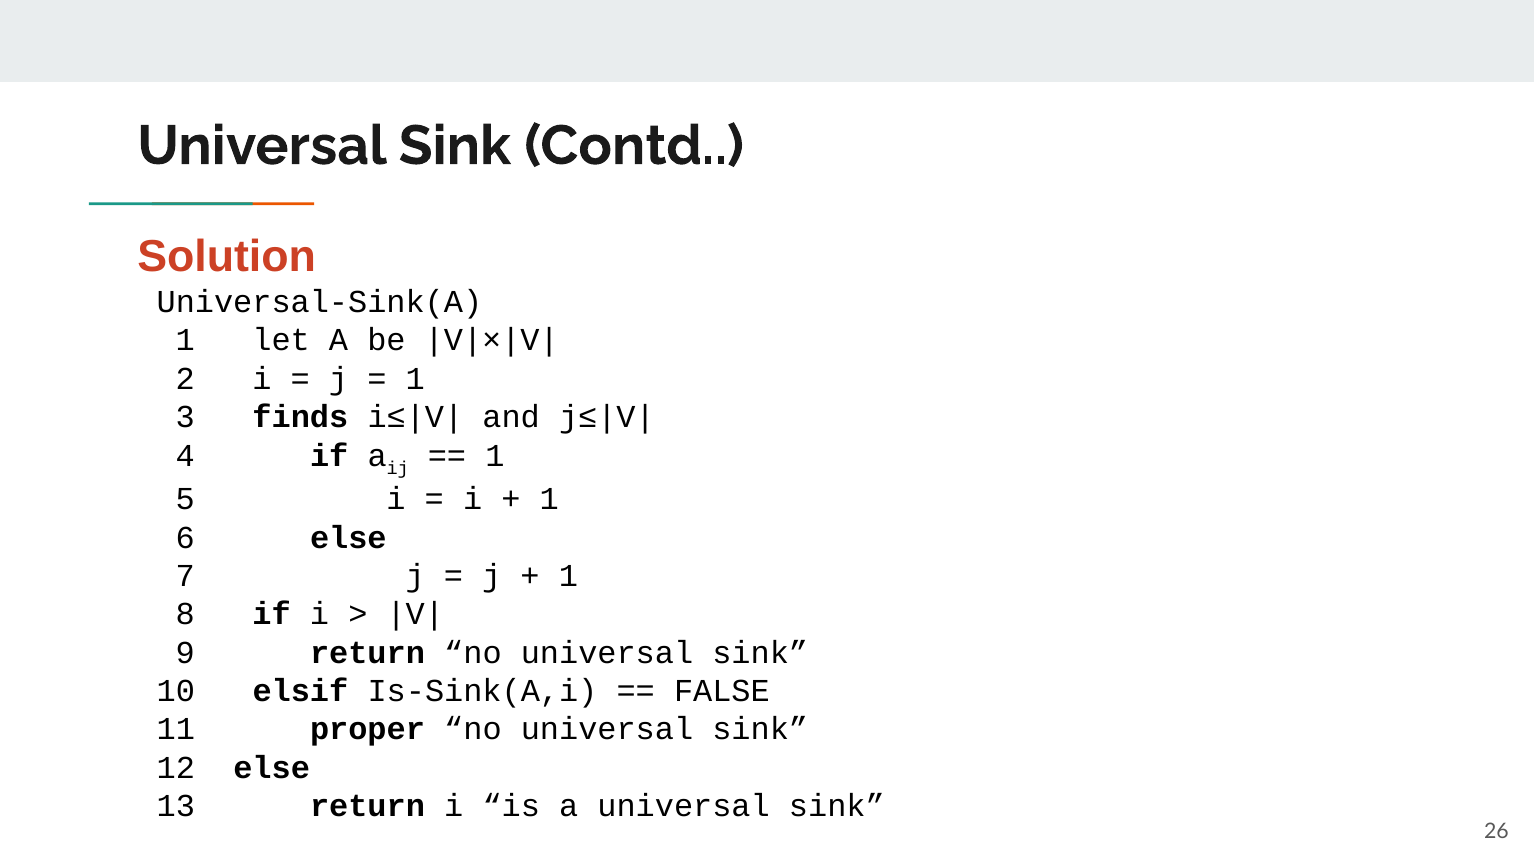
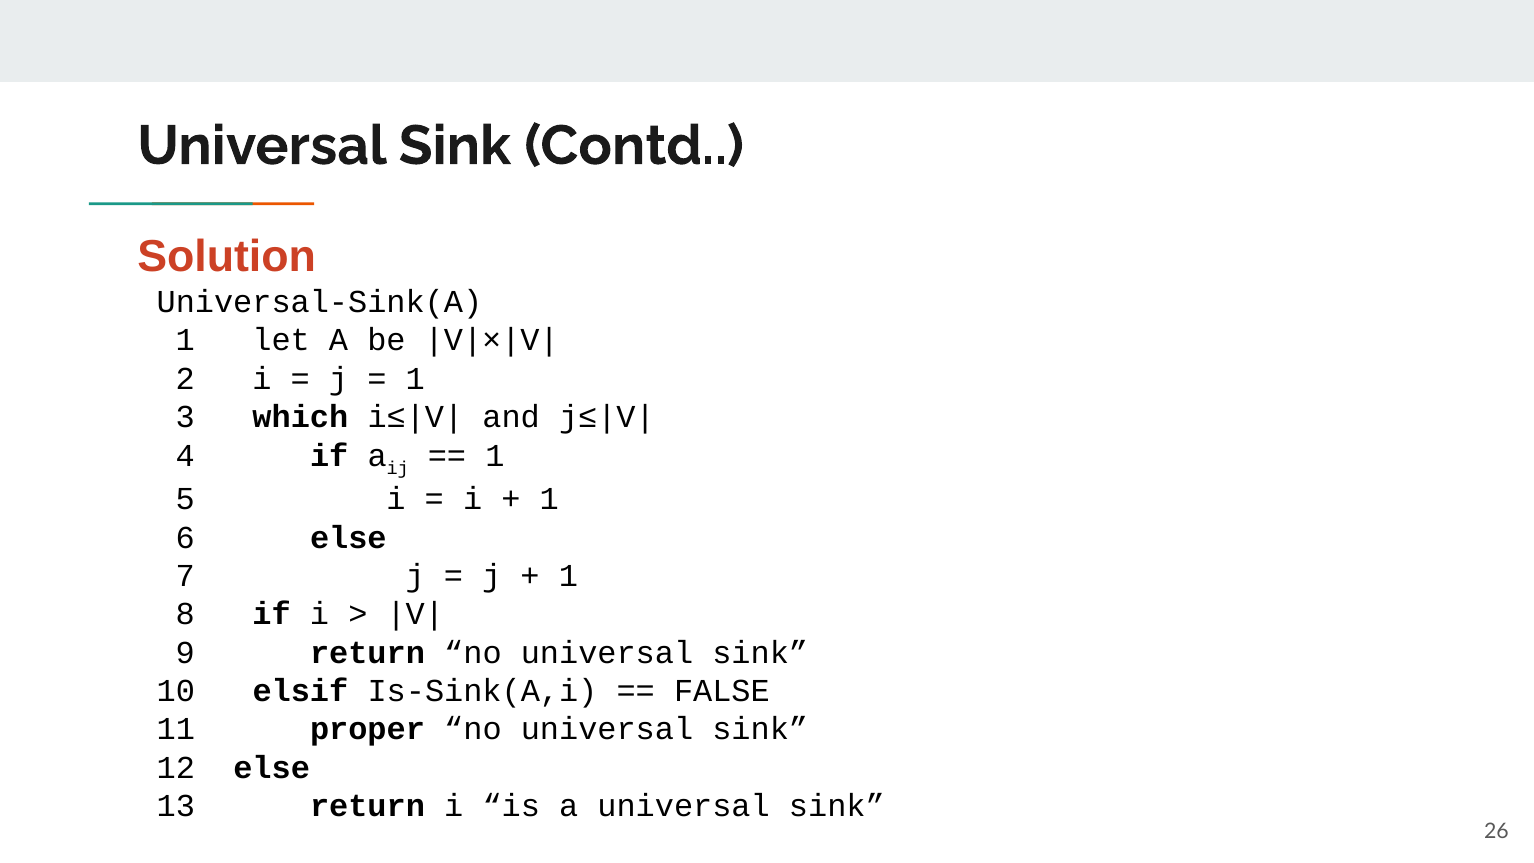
finds: finds -> which (300, 417)
